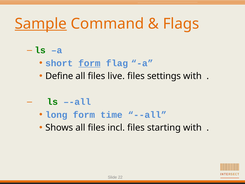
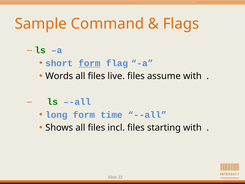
Sample underline: present -> none (41, 24)
Define: Define -> Words (59, 76)
settings: settings -> assume (164, 76)
